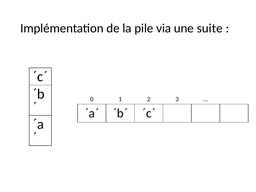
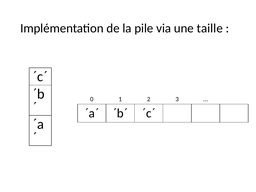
suite: suite -> taille (210, 28)
